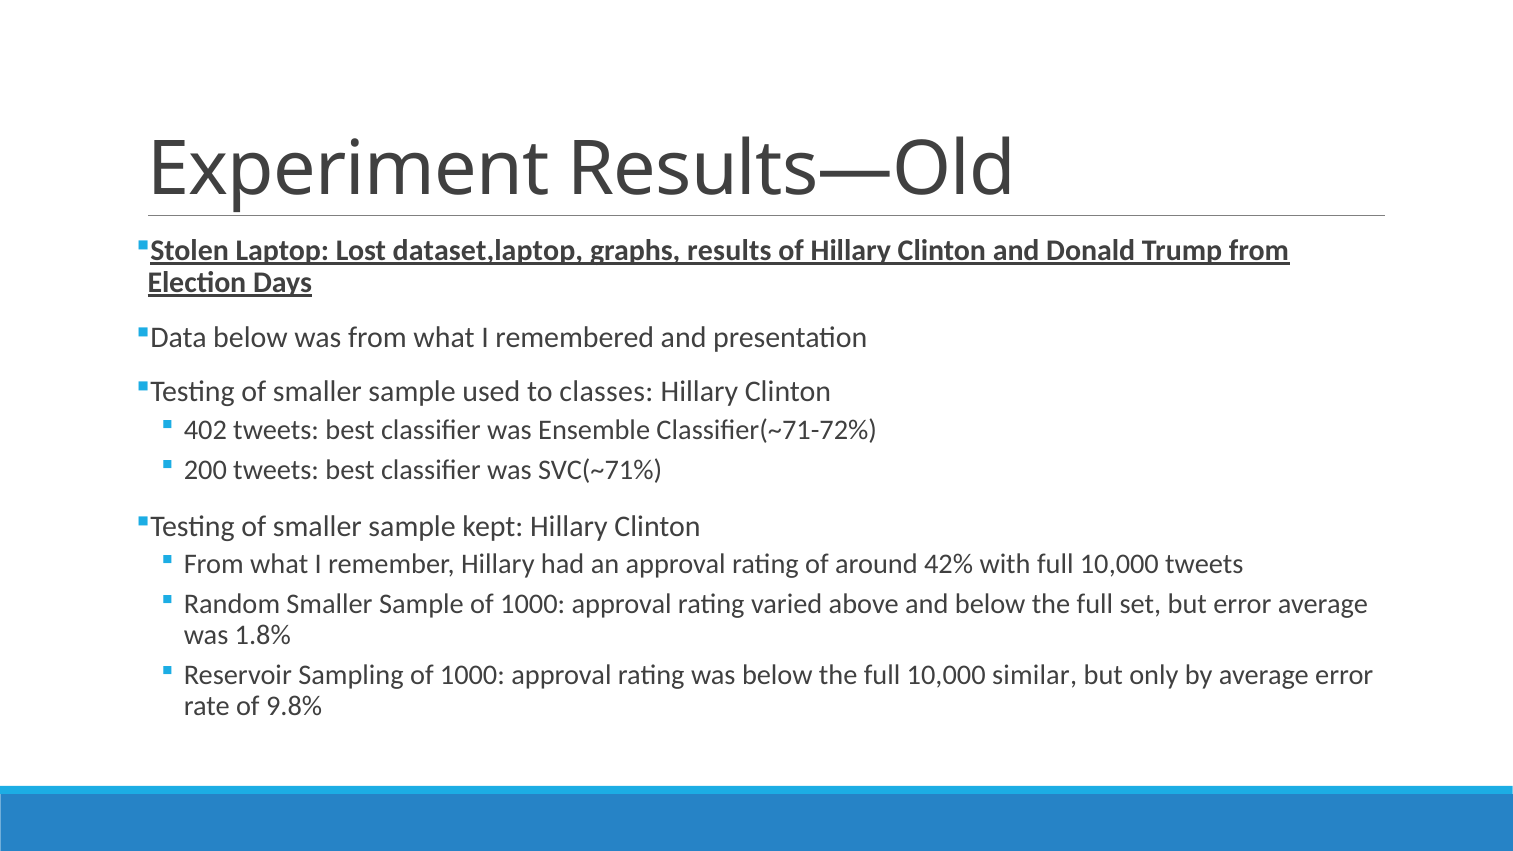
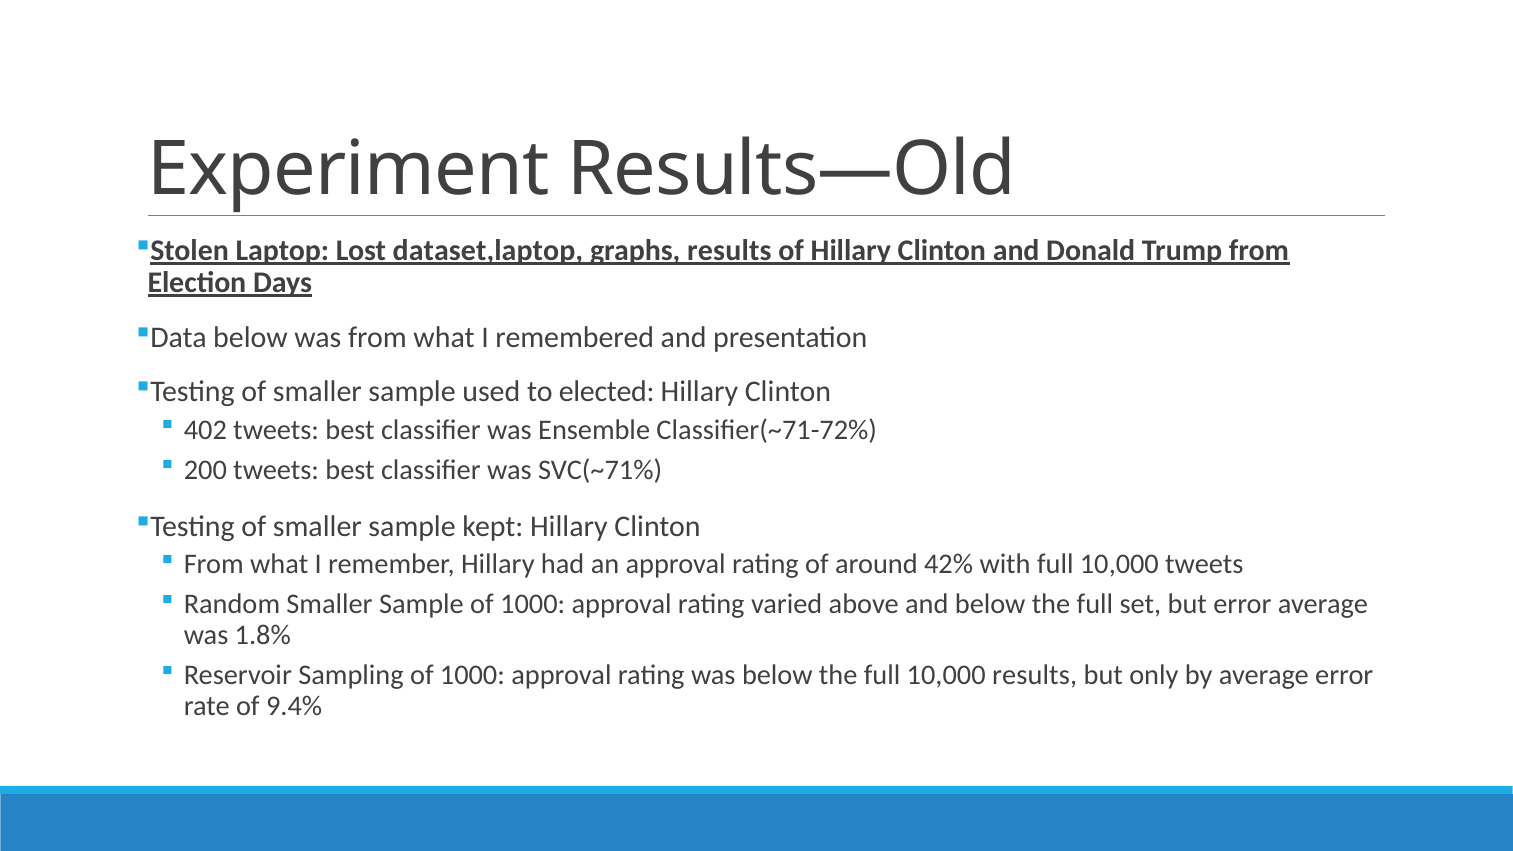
classes: classes -> elected (607, 392)
10,000 similar: similar -> results (1035, 675)
9.8%: 9.8% -> 9.4% (294, 706)
